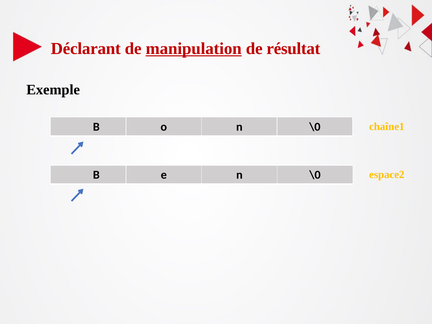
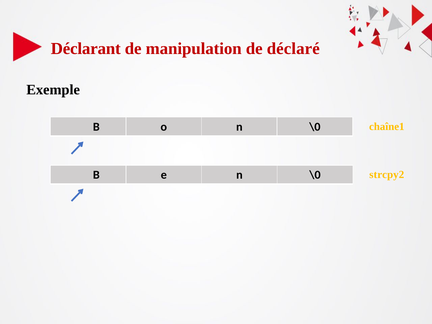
manipulation underline: present -> none (194, 48)
résultat: résultat -> déclaré (293, 48)
espace2: espace2 -> strcpy2 (387, 175)
